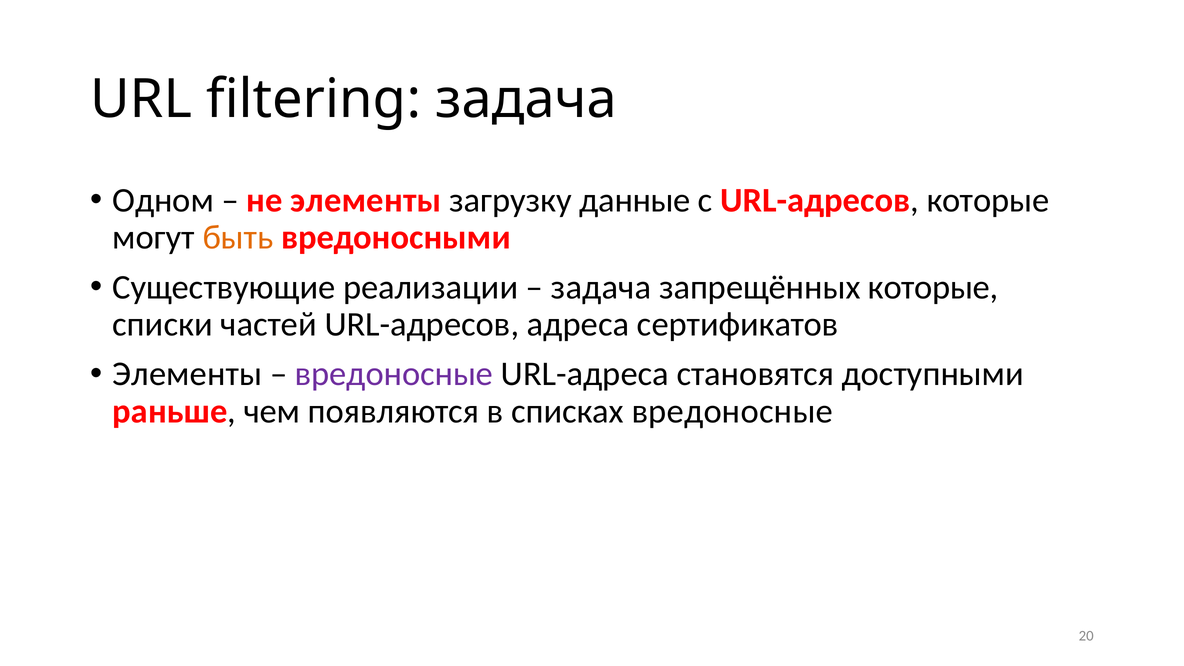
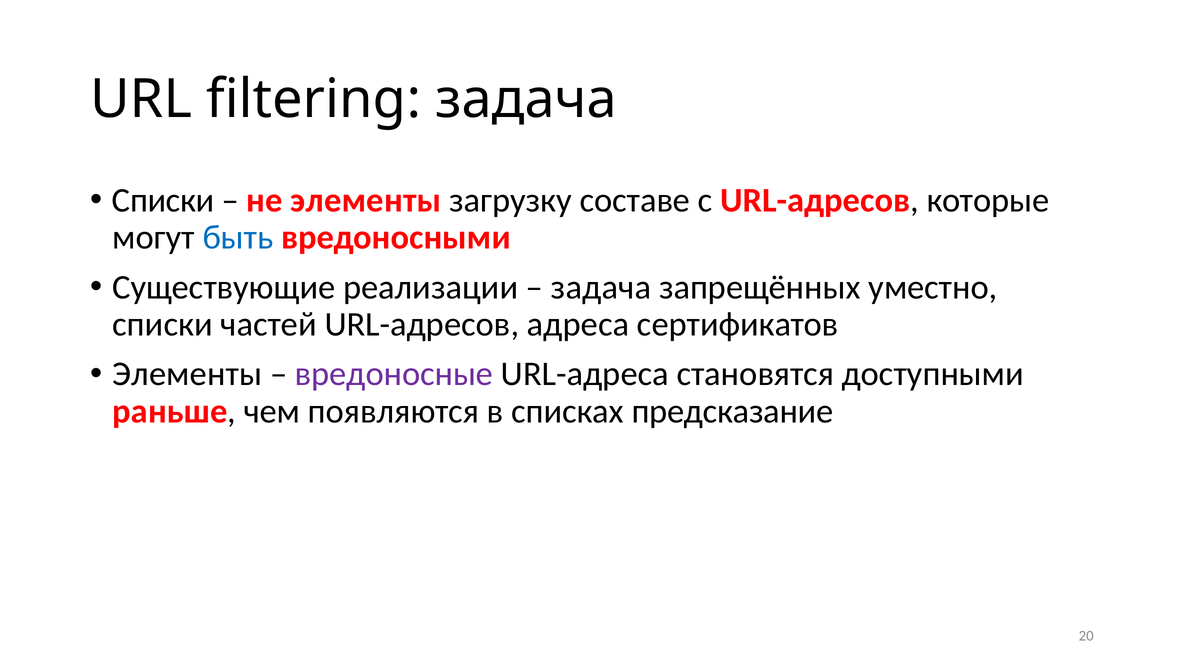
Одном: Одном -> Списки (163, 200)
данные: данные -> составе (635, 200)
быть colour: orange -> blue (238, 237)
запрещённых которые: которые -> уместно (933, 287)
списках вредоносные: вредоносные -> предсказание (732, 411)
